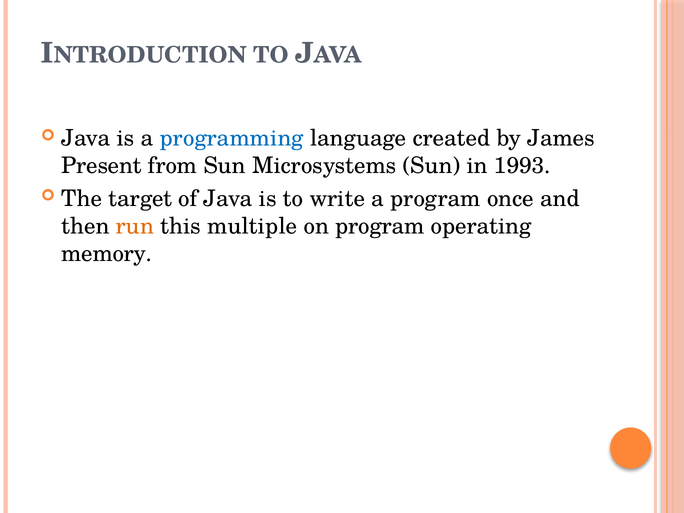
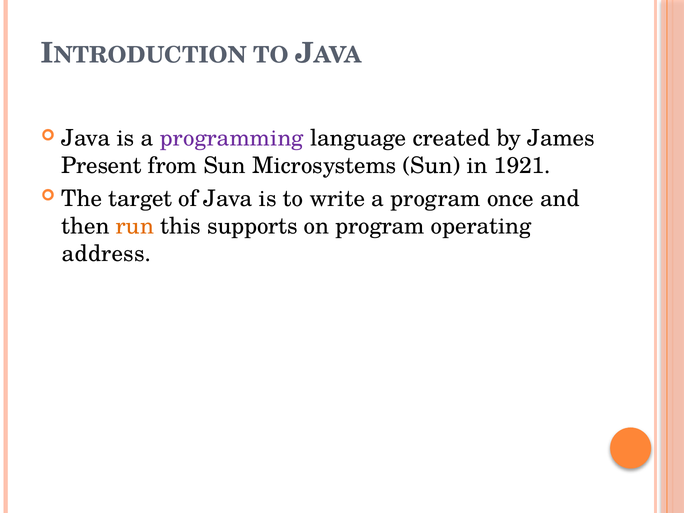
programming colour: blue -> purple (232, 138)
1993: 1993 -> 1921 (522, 166)
multiple: multiple -> supports (252, 226)
memory: memory -> address (107, 253)
